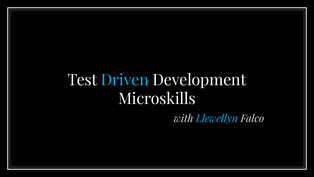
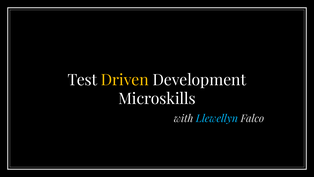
Driven colour: light blue -> yellow (125, 80)
